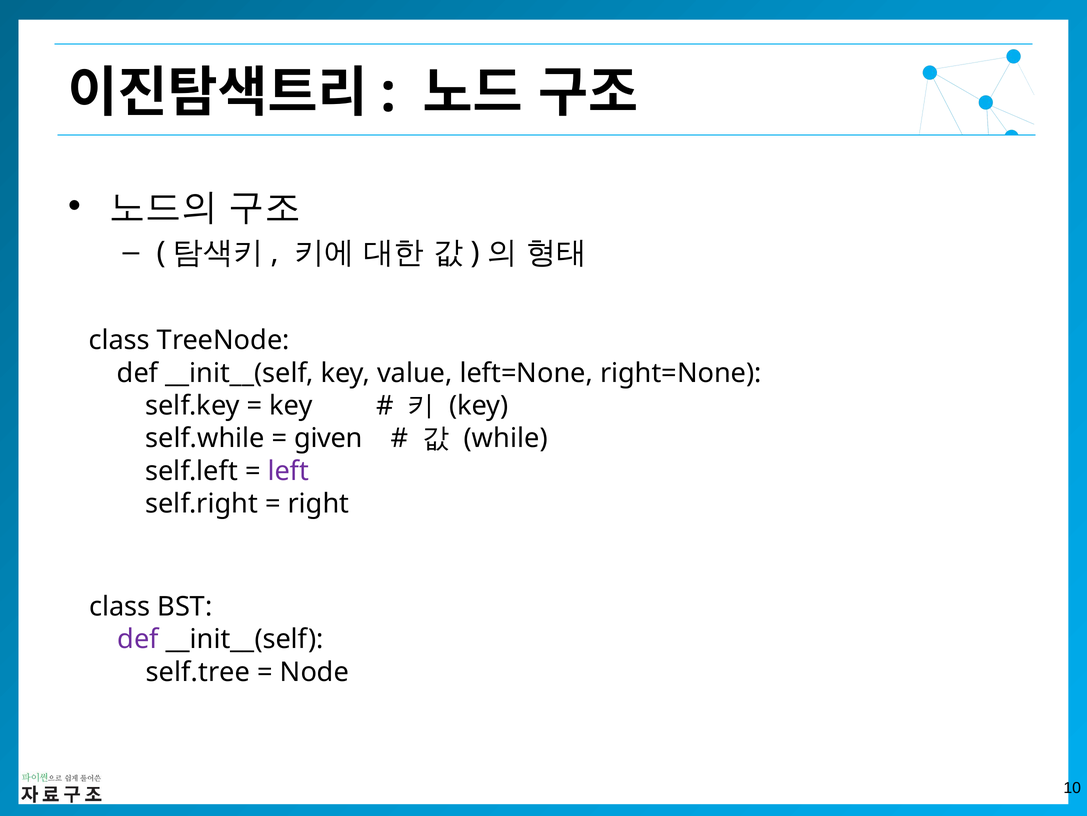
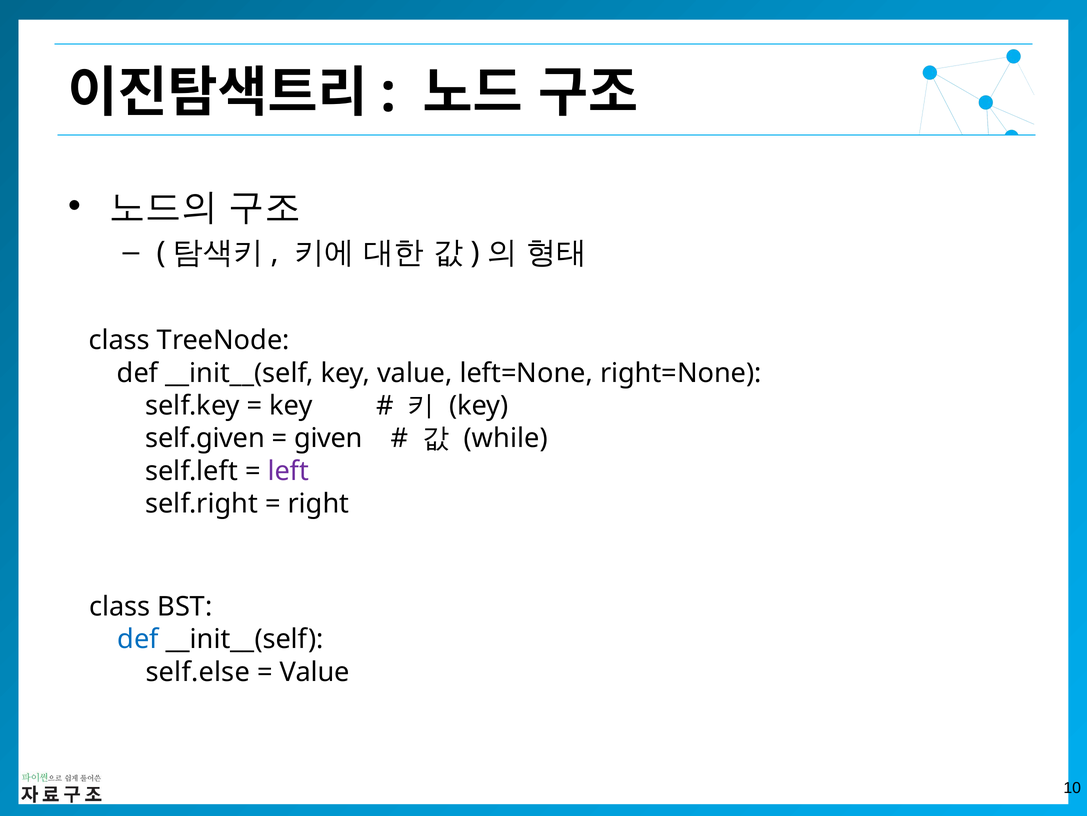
self.while: self.while -> self.given (205, 438)
def colour: purple -> blue (138, 639)
self.tree: self.tree -> self.else (198, 672)
Node: Node -> Value (315, 672)
